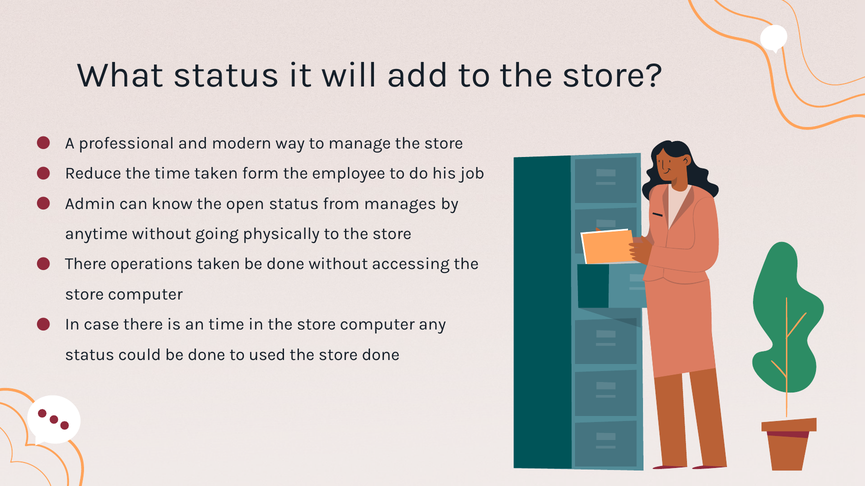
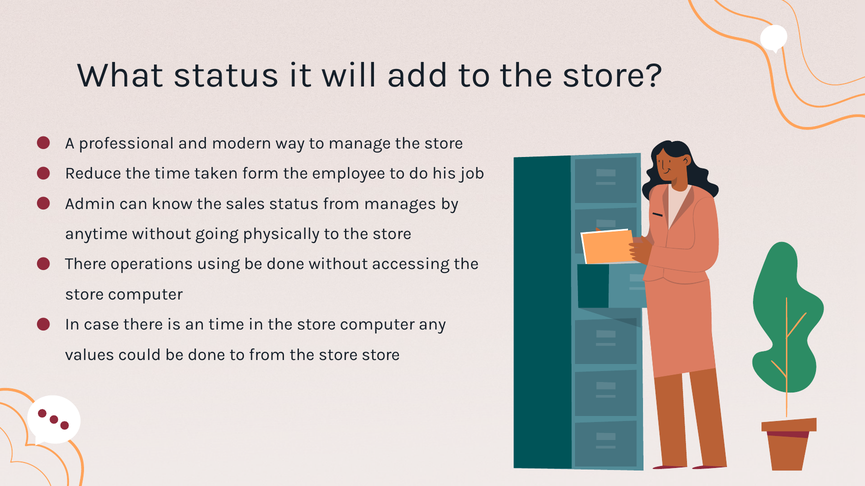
open: open -> sales (245, 204)
operations taken: taken -> using (219, 264)
status: status -> values (90, 355)
to used: used -> from (267, 355)
store done: done -> store (381, 355)
